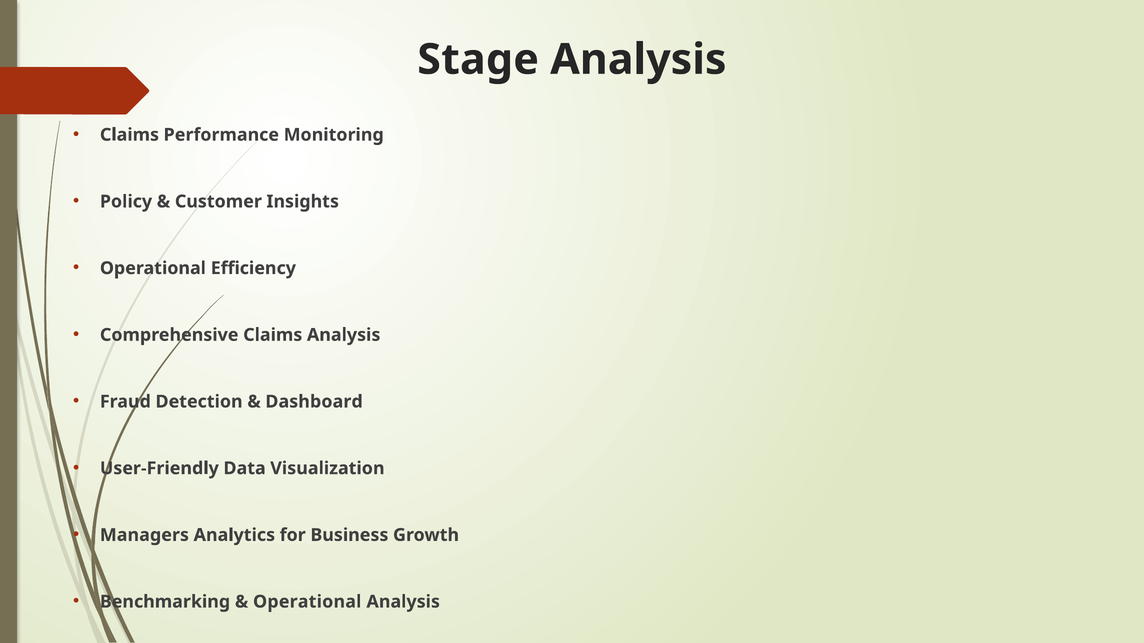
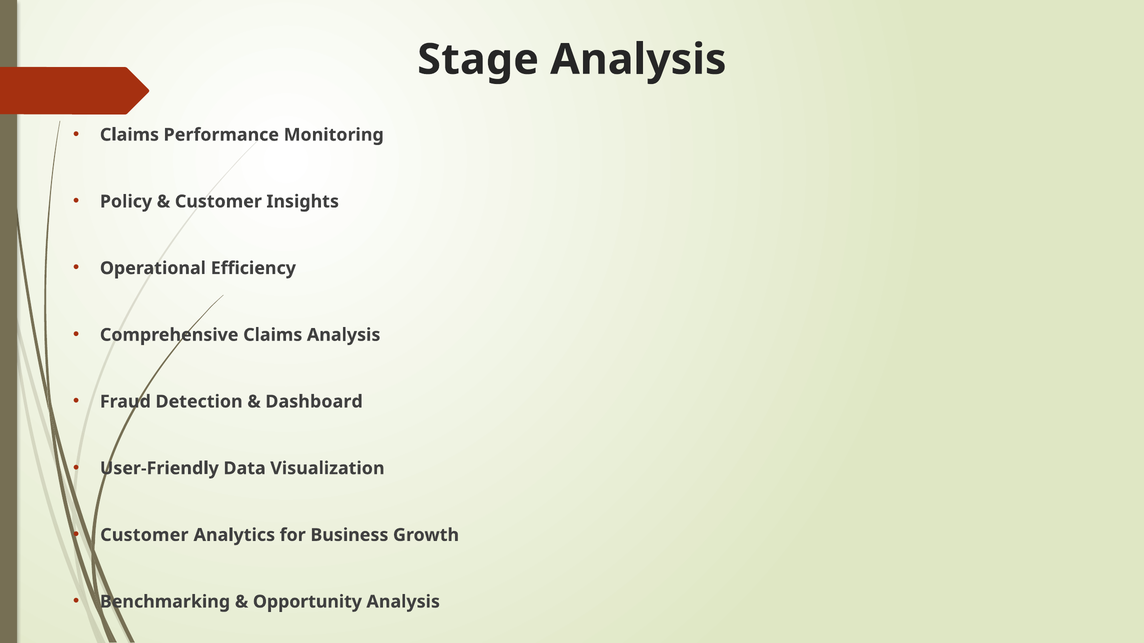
Managers: Managers -> Customer (144, 535)
Operational: Operational -> Opportunity (307, 602)
